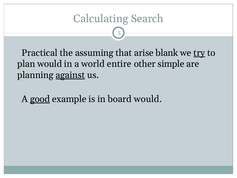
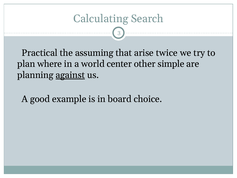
blank: blank -> twice (167, 53)
try underline: present -> none (199, 53)
plan would: would -> where (50, 64)
entire: entire -> center (119, 64)
good underline: present -> none (40, 99)
board would: would -> choice (148, 99)
